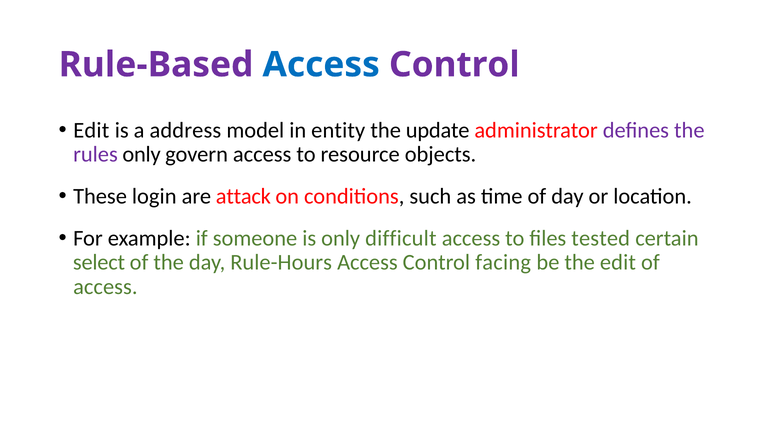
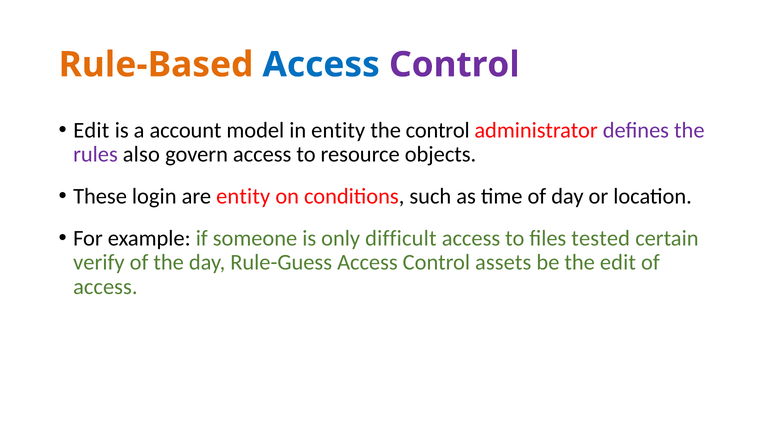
Rule-Based colour: purple -> orange (156, 65)
address: address -> account (185, 130)
the update: update -> control (438, 130)
rules only: only -> also (141, 154)
are attack: attack -> entity (243, 196)
select: select -> verify (99, 263)
Rule-Hours: Rule-Hours -> Rule-Guess (281, 263)
facing: facing -> assets (503, 263)
